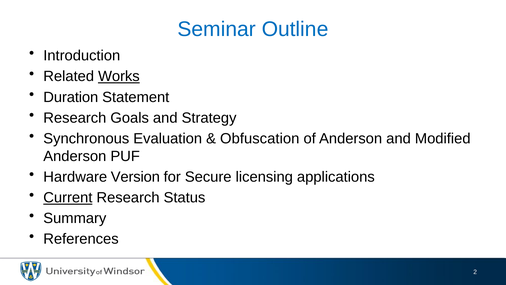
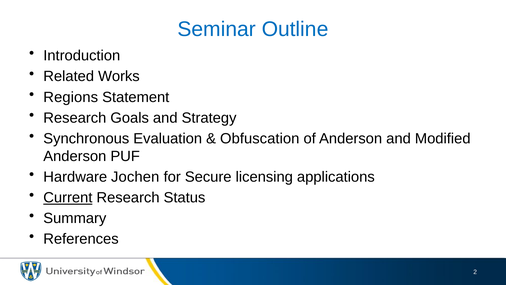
Works underline: present -> none (119, 76)
Duration: Duration -> Regions (71, 97)
Version: Version -> Jochen (135, 177)
